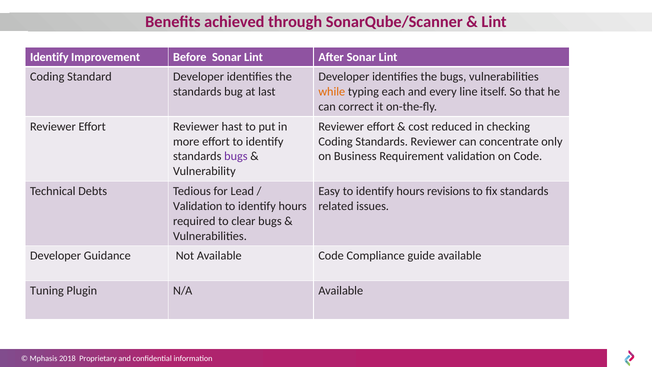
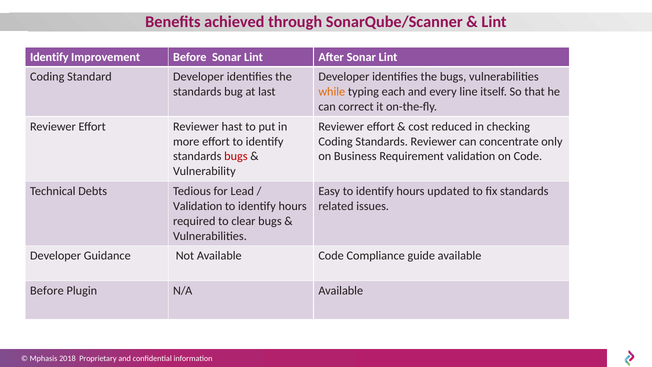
bugs colour: purple -> red (236, 156)
revisions: revisions -> updated (448, 191)
Tuning: Tuning -> Before (47, 290)
